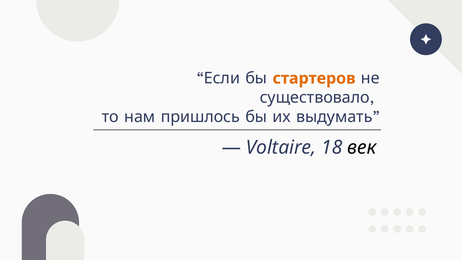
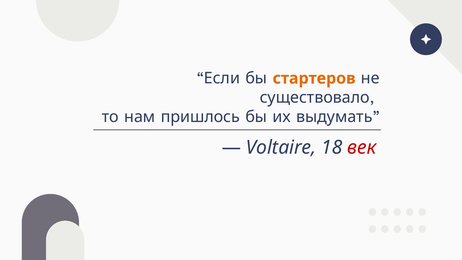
век colour: black -> red (362, 147)
